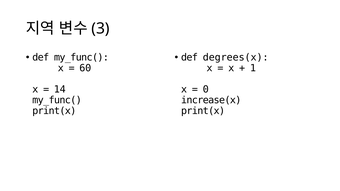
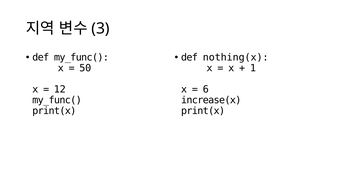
degrees(x: degrees(x -> nothing(x (236, 57)
60: 60 -> 50 (85, 68)
14: 14 -> 12 (60, 90)
0: 0 -> 6 (206, 90)
